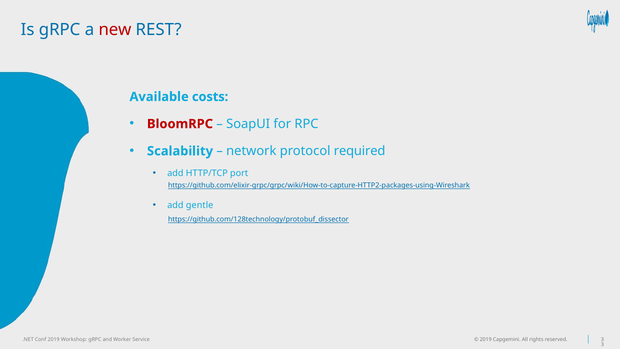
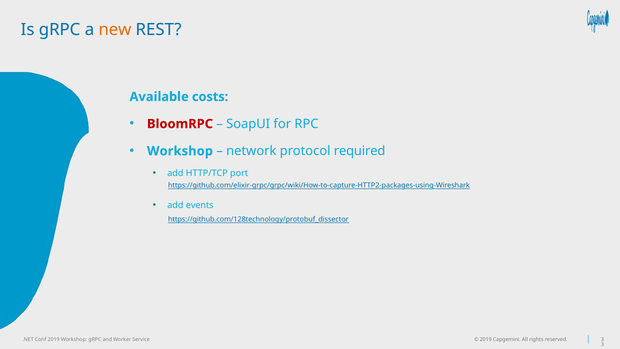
new colour: red -> orange (115, 30)
Scalability: Scalability -> Workshop (180, 151)
gentle: gentle -> events (200, 205)
